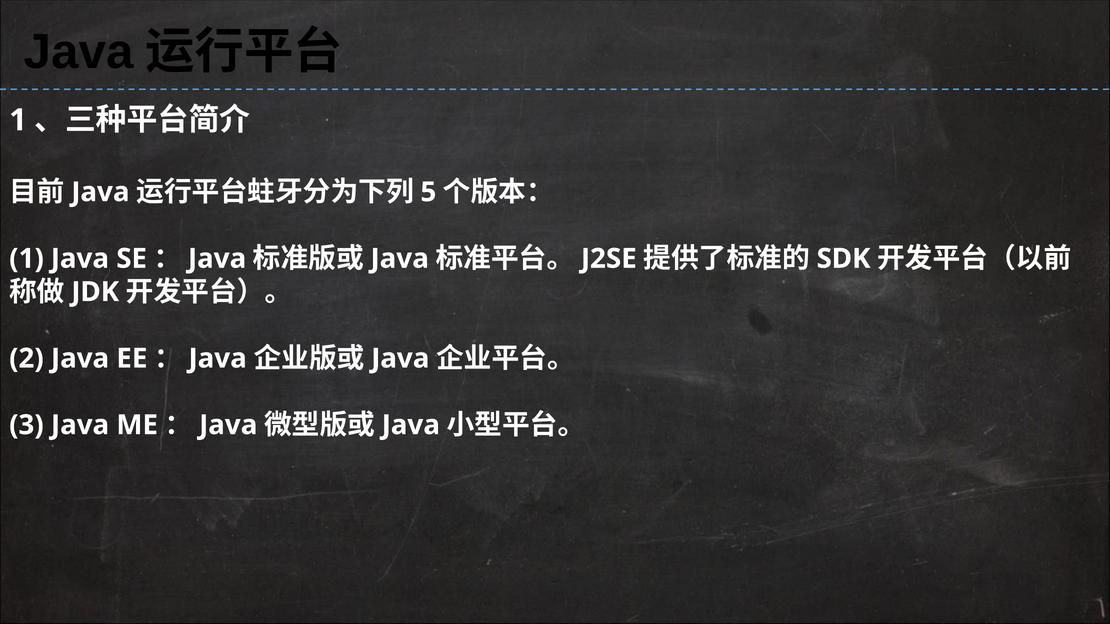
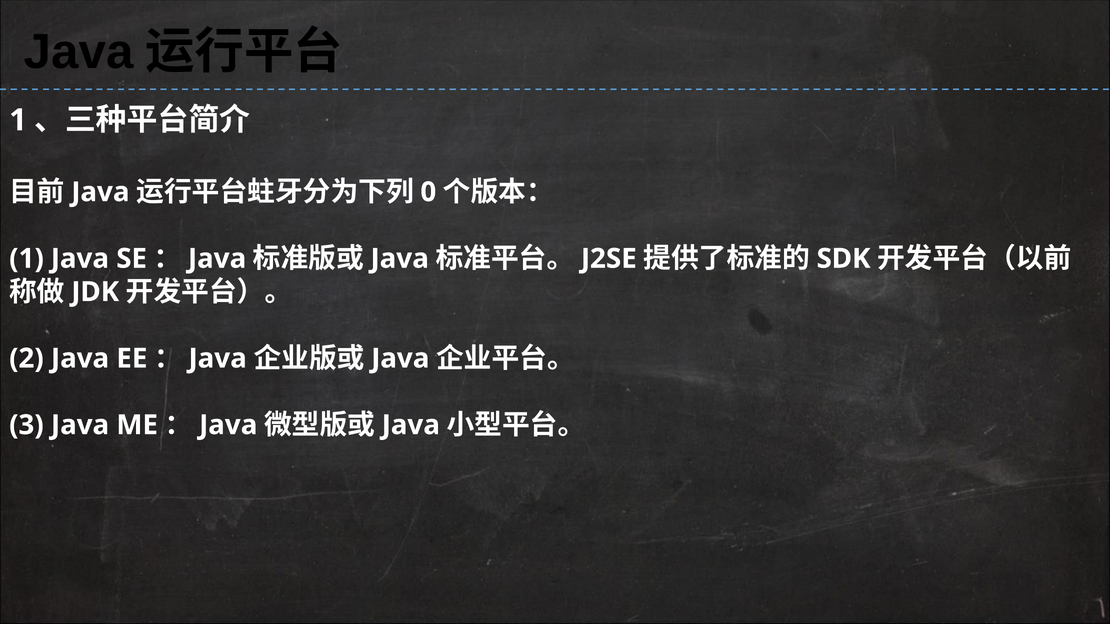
5: 5 -> 0 (428, 192)
